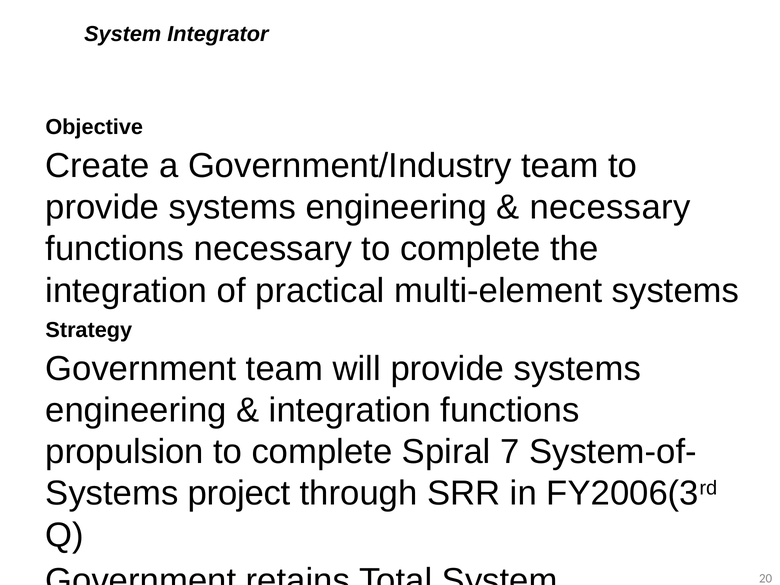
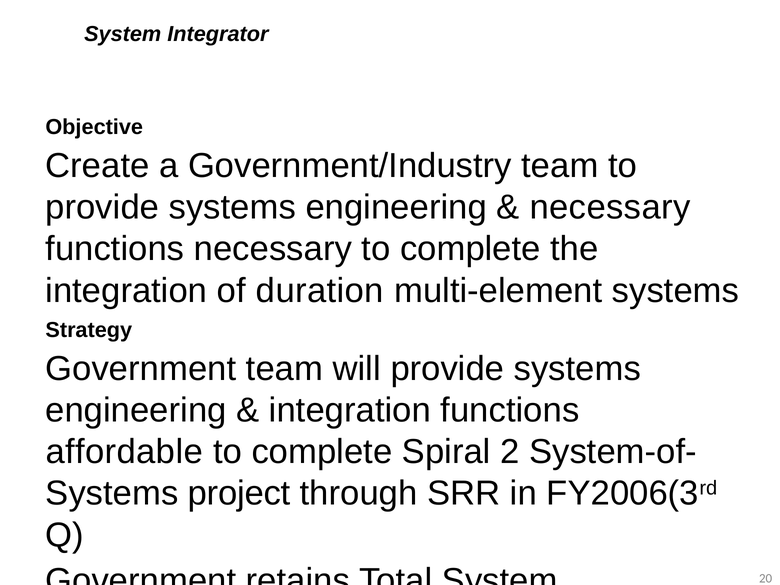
practical: practical -> duration (320, 291)
propulsion: propulsion -> affordable (124, 452)
complete Spiral 7: 7 -> 2 (510, 452)
